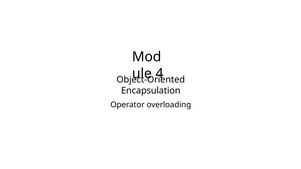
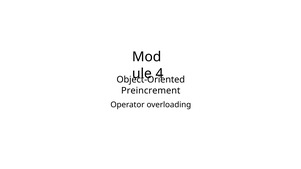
Encapsulation: Encapsulation -> Preincrement (151, 91)
